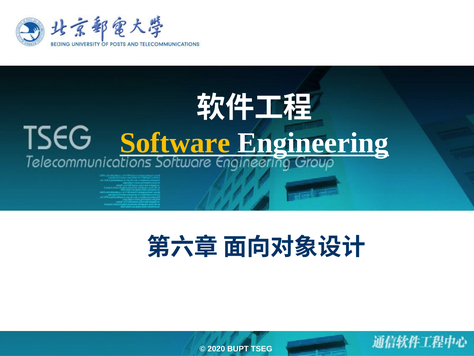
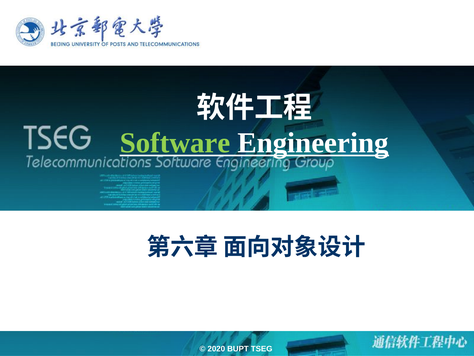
Software colour: yellow -> light green (175, 143)
